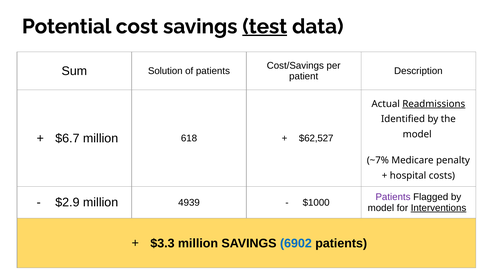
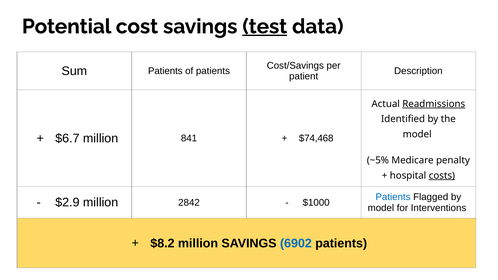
Sum Solution: Solution -> Patients (165, 71)
618: 618 -> 841 (189, 138)
$62,527: $62,527 -> $74,468 (316, 138)
~7%: ~7% -> ~5% (378, 160)
costs underline: none -> present (442, 176)
Patients colour: purple -> blue (393, 197)
4939: 4939 -> 2842 (189, 203)
Interventions underline: present -> none (439, 208)
$3.3: $3.3 -> $8.2 (162, 243)
